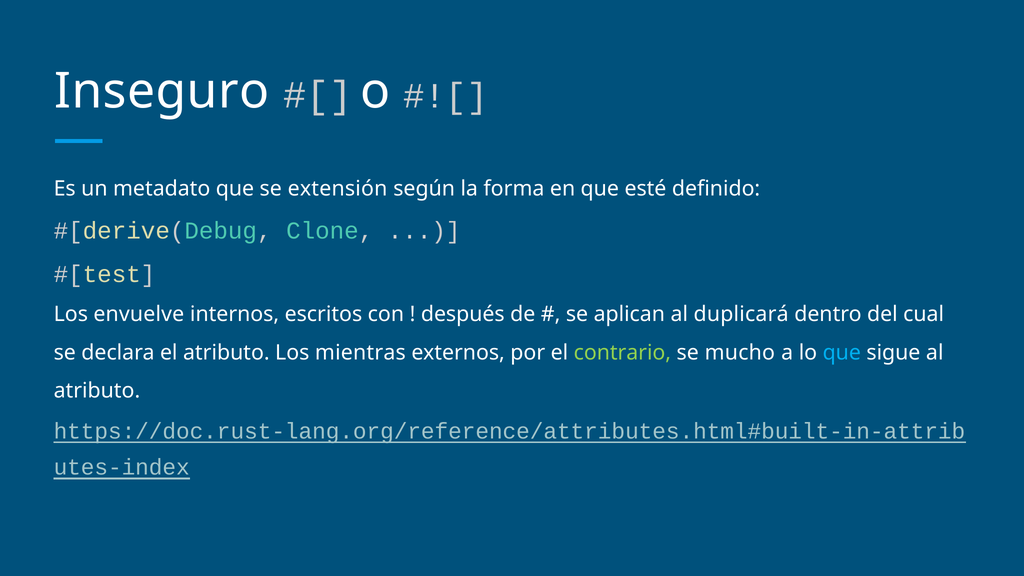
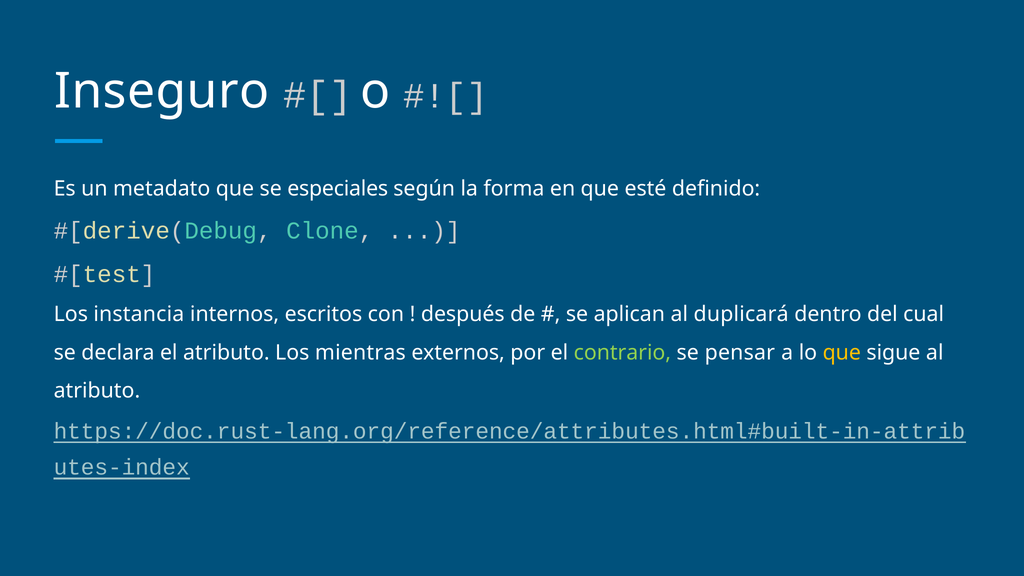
extensión: extensión -> especiales (338, 189)
envuelve: envuelve -> instancia (139, 314)
mucho: mucho -> pensar (740, 353)
que colour: light blue -> yellow (842, 353)
